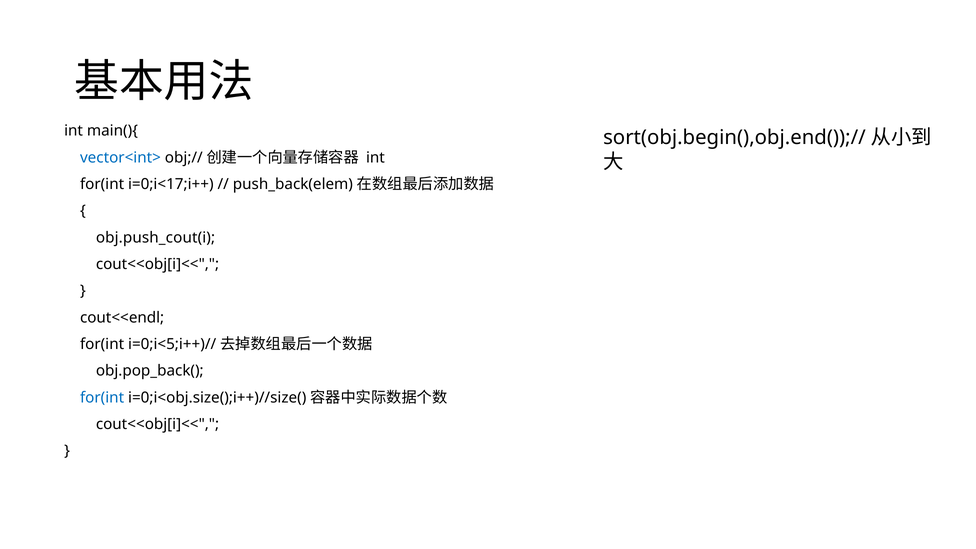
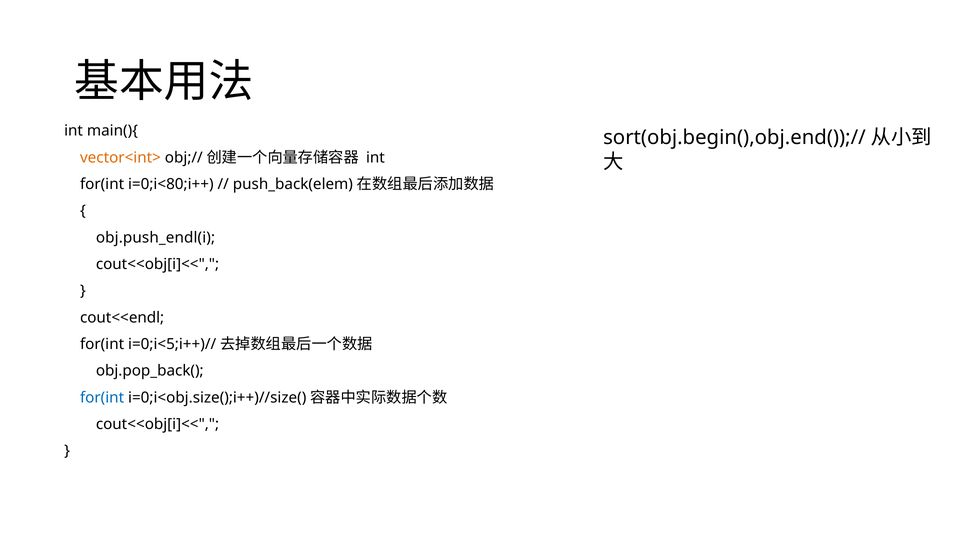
vector<int> colour: blue -> orange (120, 158)
i=0;i<17;i++: i=0;i<17;i++ -> i=0;i<80;i++ (171, 184)
obj.push_cout(i: obj.push_cout(i -> obj.push_endl(i (155, 238)
